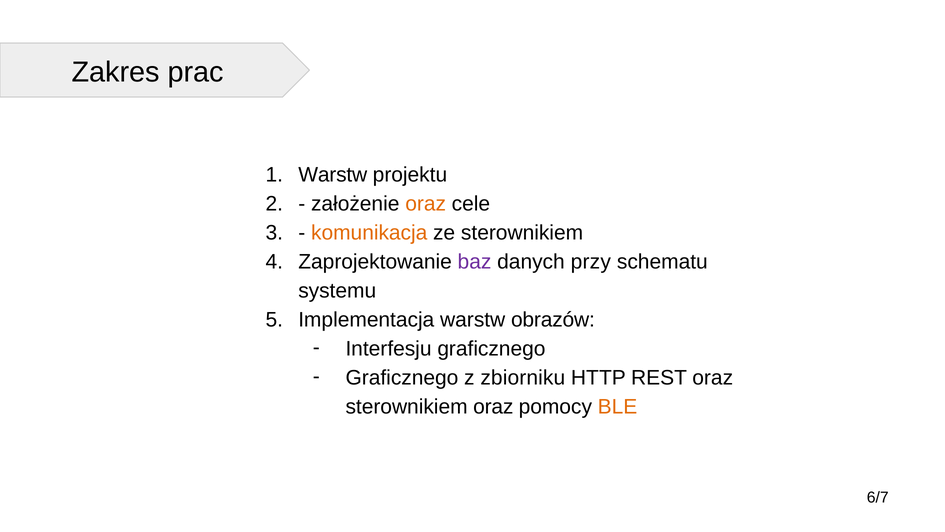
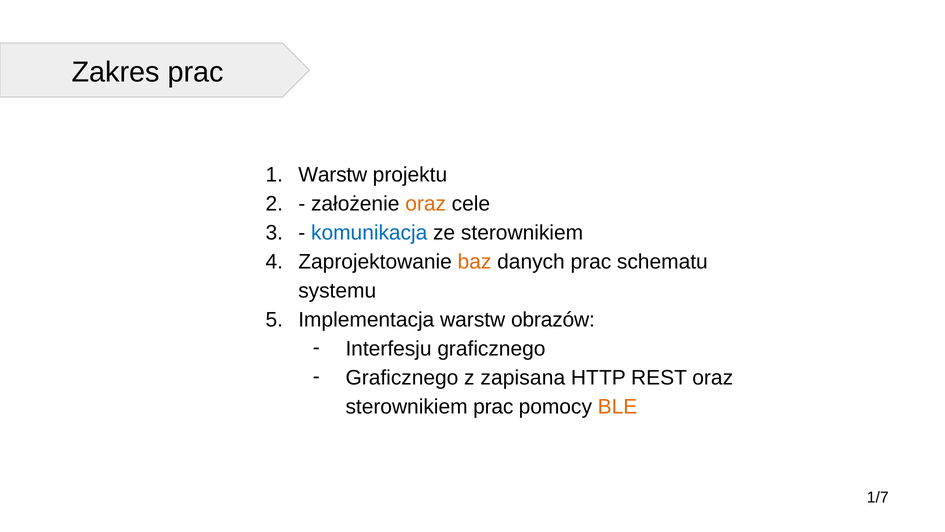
komunikacja colour: orange -> blue (369, 233)
baz colour: purple -> orange (475, 262)
danych przy: przy -> prac (591, 262)
zbiorniku: zbiorniku -> zapisana (523, 377)
sterownikiem oraz: oraz -> prac (493, 406)
6/7: 6/7 -> 1/7 (878, 497)
